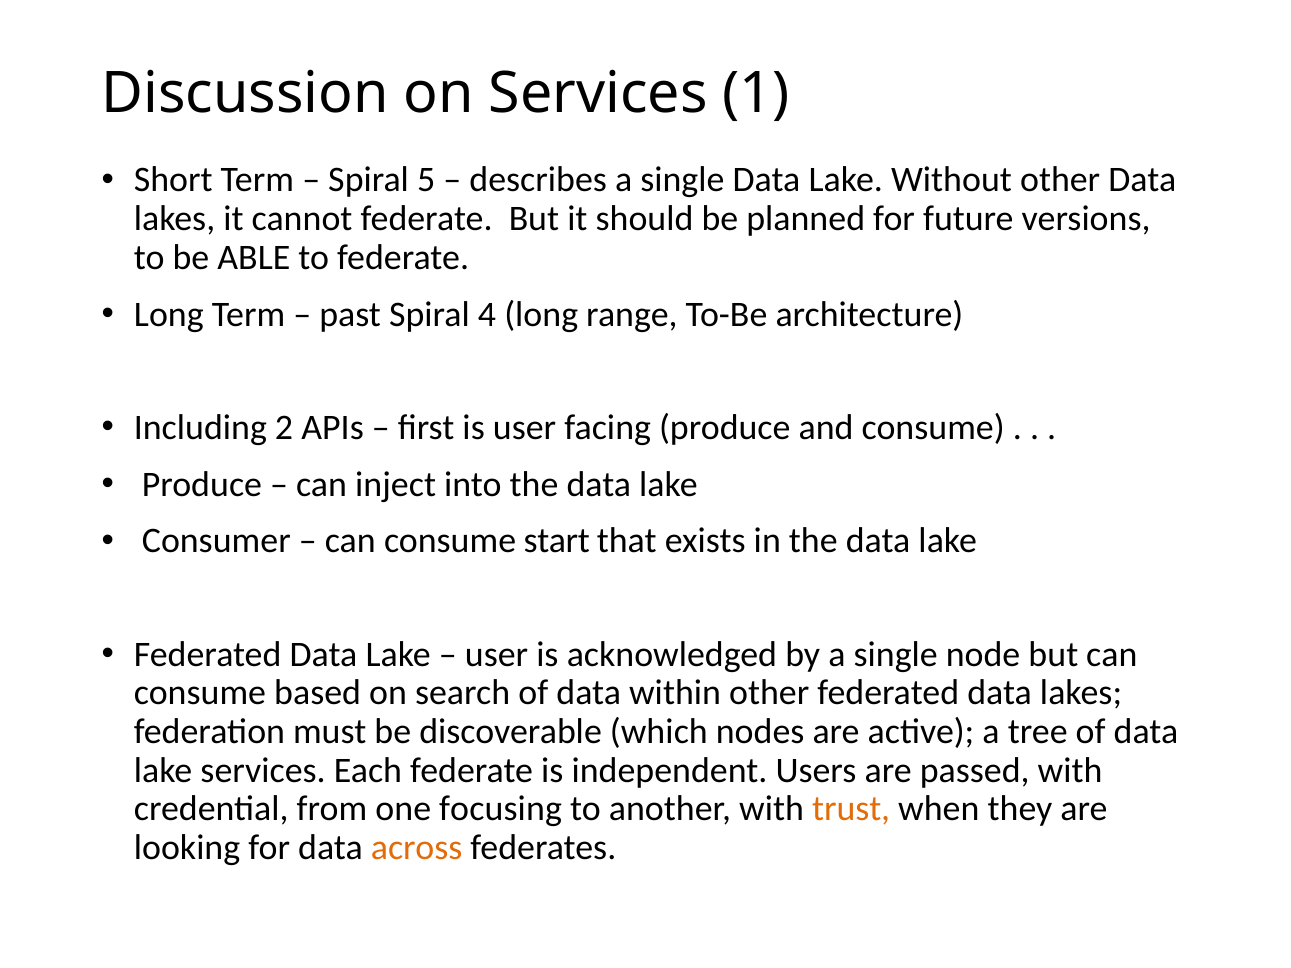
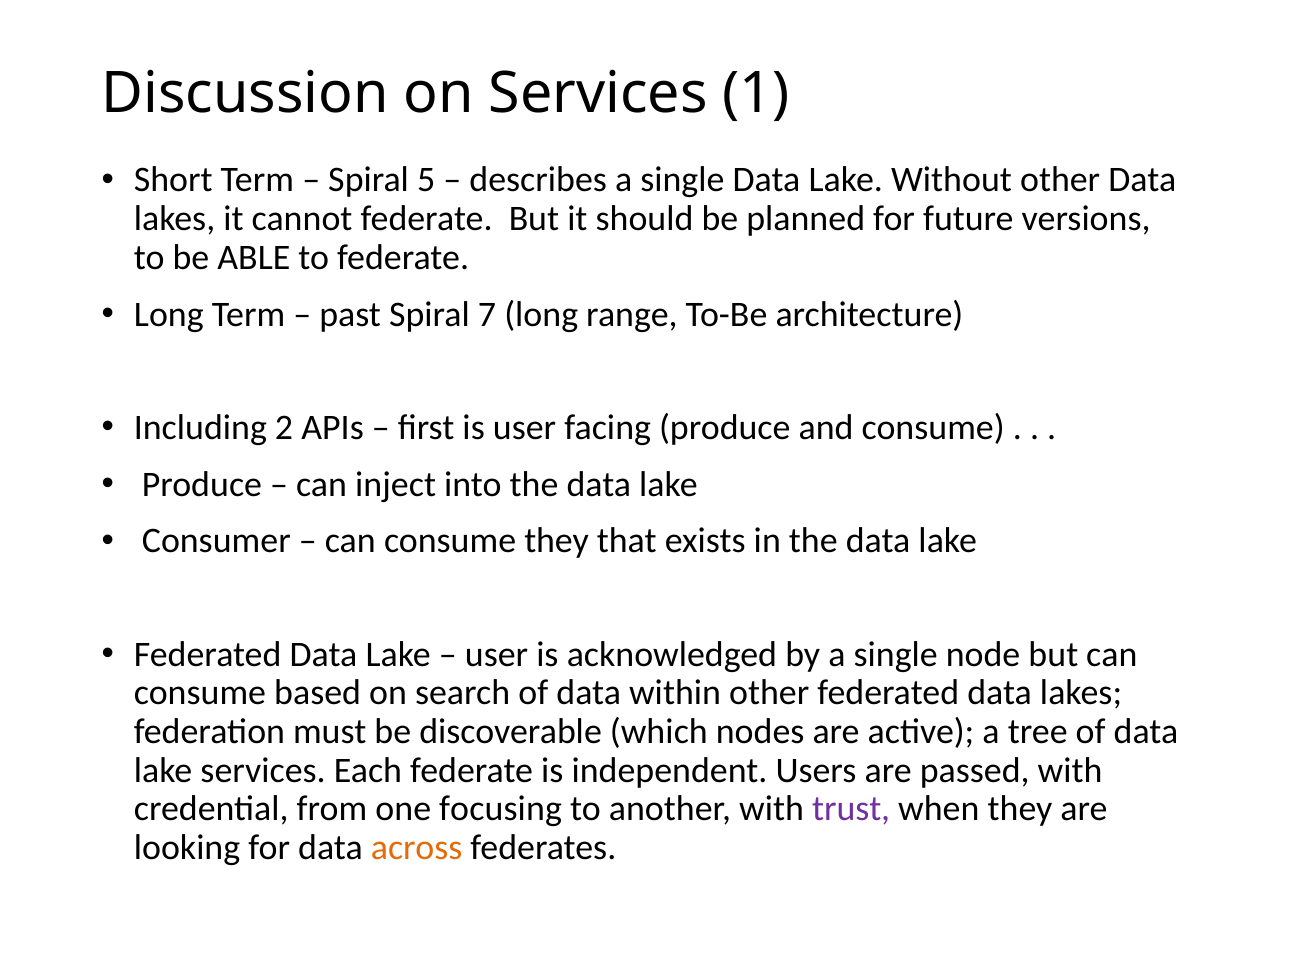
4: 4 -> 7 (487, 314)
consume start: start -> they (557, 541)
trust colour: orange -> purple (851, 809)
